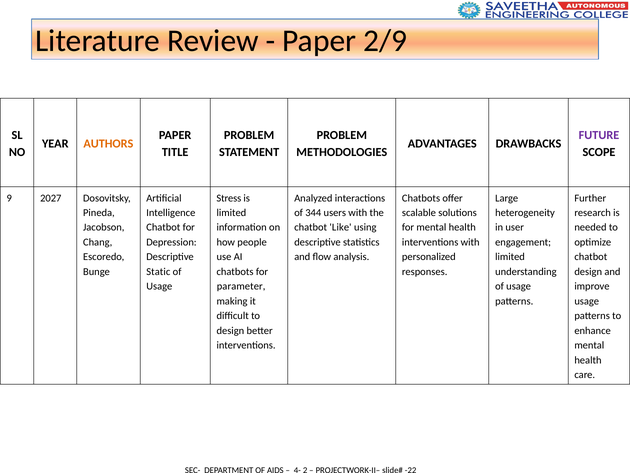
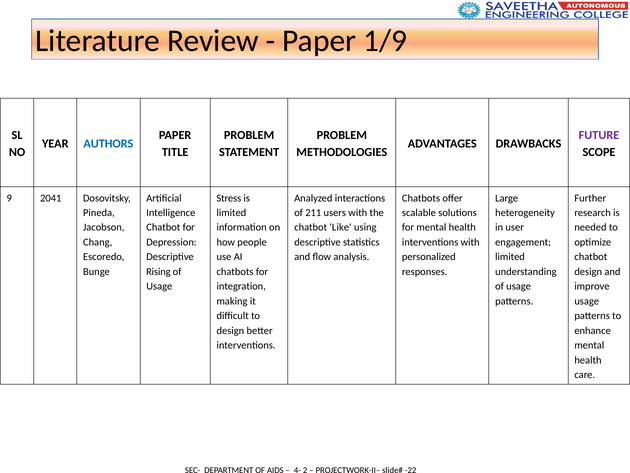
2/9: 2/9 -> 1/9 (385, 41)
AUTHORS colour: orange -> blue (108, 143)
2027: 2027 -> 2041 (51, 198)
344: 344 -> 211 (313, 213)
Static: Static -> Rising (158, 271)
parameter: parameter -> integration (241, 286)
